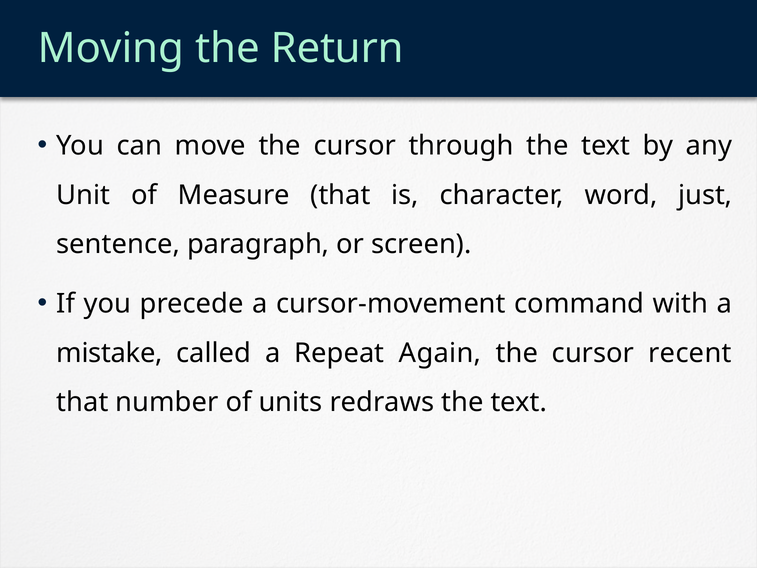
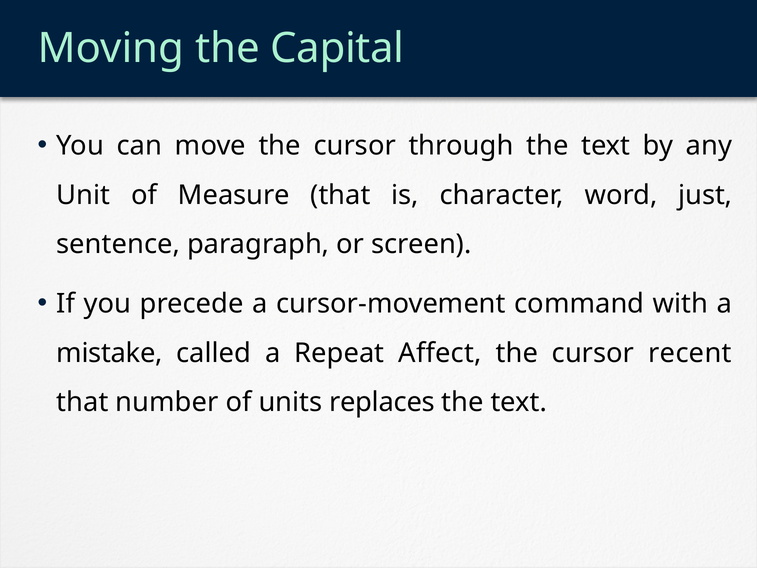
Return: Return -> Capital (337, 48)
Again: Again -> Affect (440, 353)
redraws: redraws -> replaces (382, 402)
